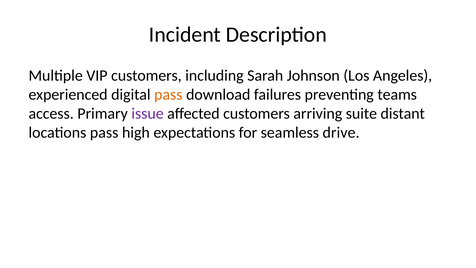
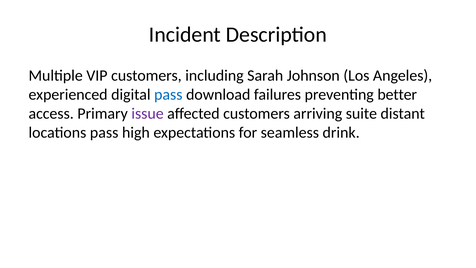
pass colour: orange -> blue (168, 95)
teams: teams -> better (397, 95)
drive: drive -> drink (341, 133)
